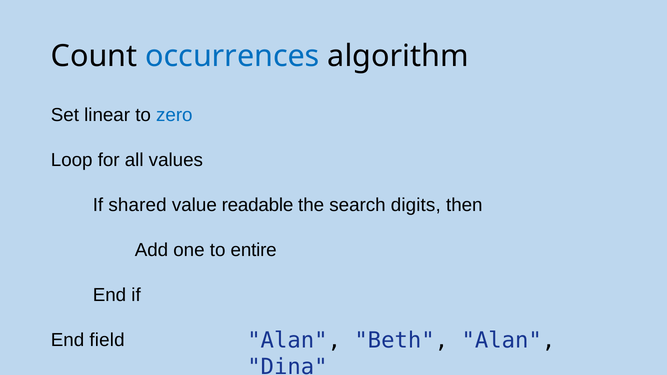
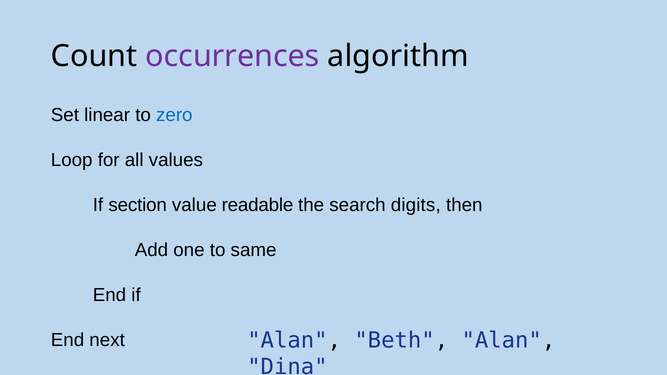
occurrences colour: blue -> purple (232, 56)
shared: shared -> section (138, 205)
entire: entire -> same (254, 250)
field: field -> next (107, 340)
